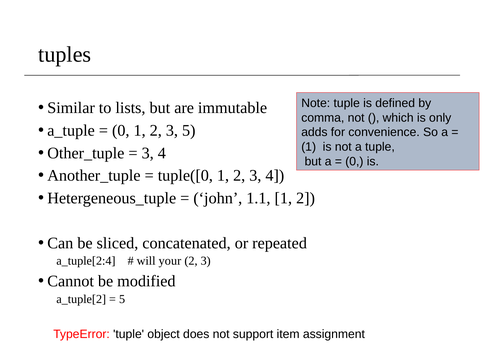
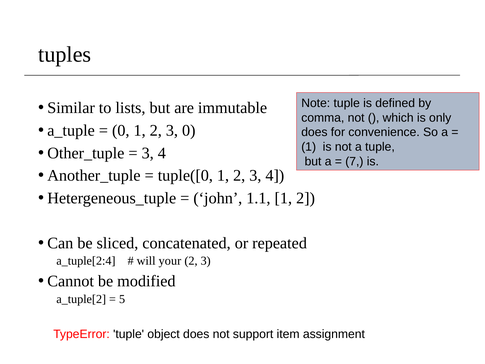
3 5: 5 -> 0 (189, 130)
adds: adds -> does (314, 132)
0: 0 -> 7 (354, 161)
